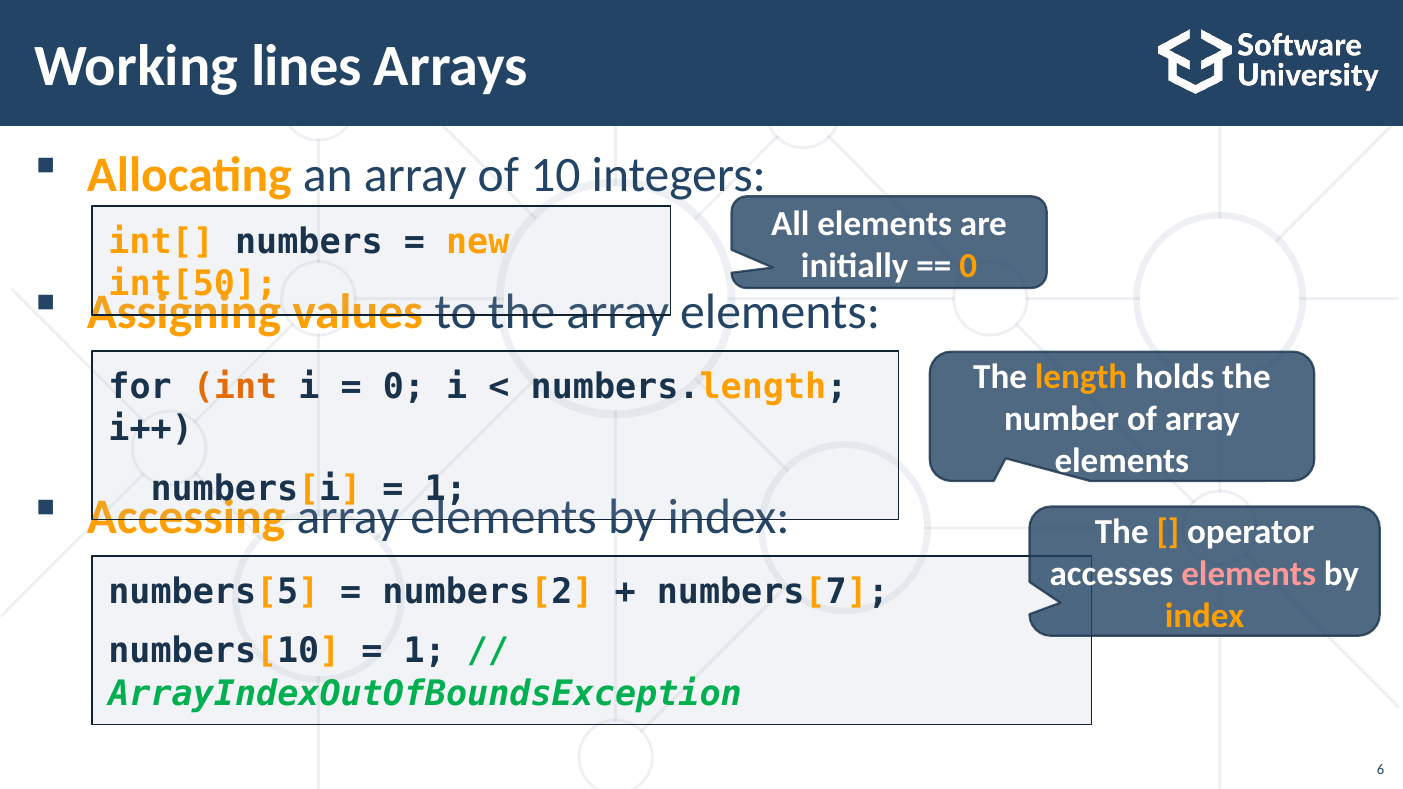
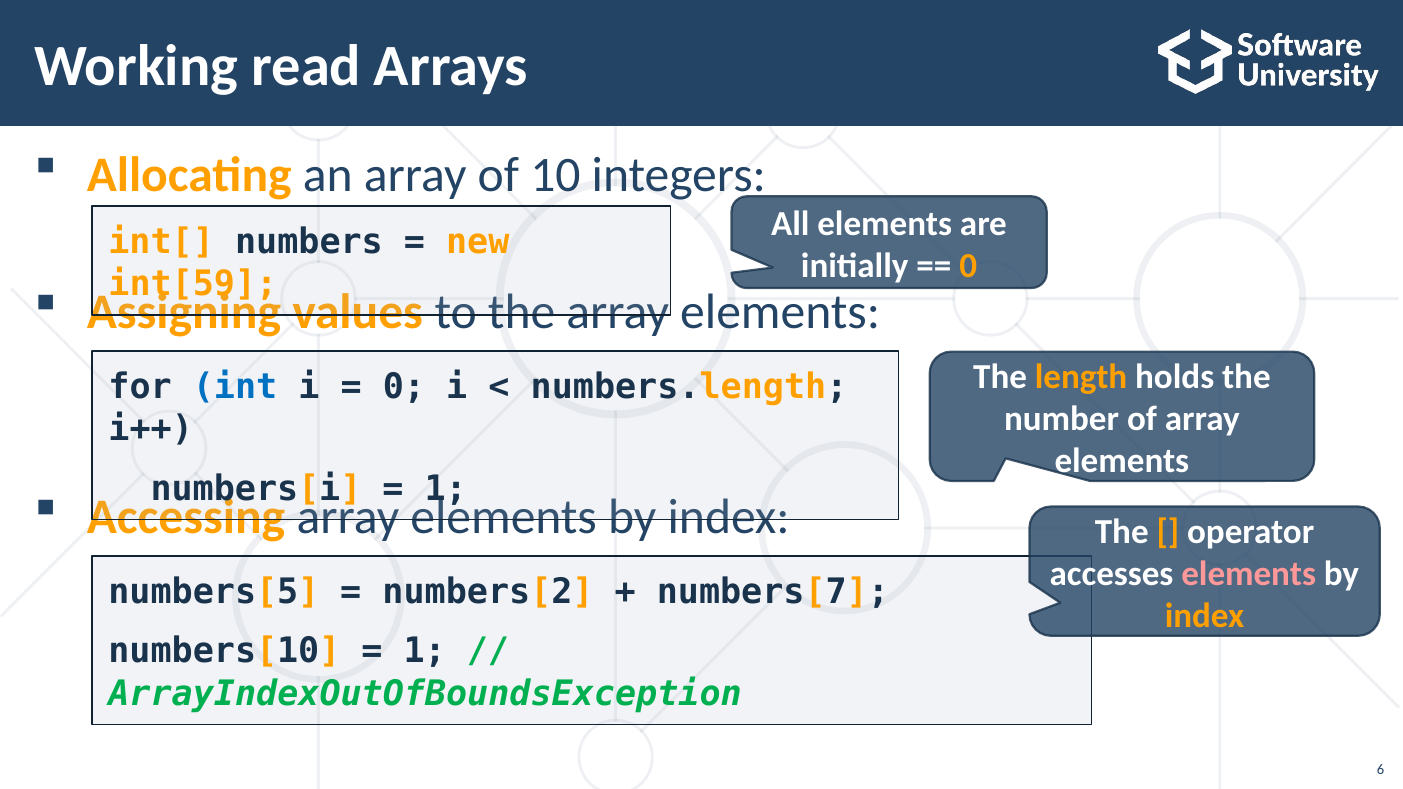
lines: lines -> read (306, 66)
int[50: int[50 -> int[59 (193, 284)
int colour: orange -> blue (235, 387)
